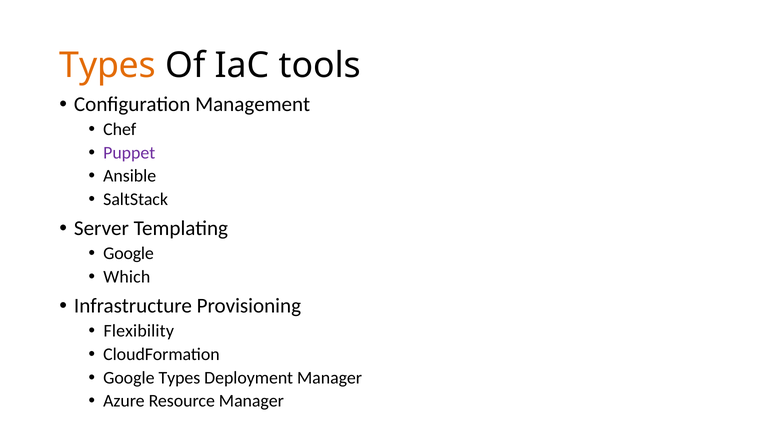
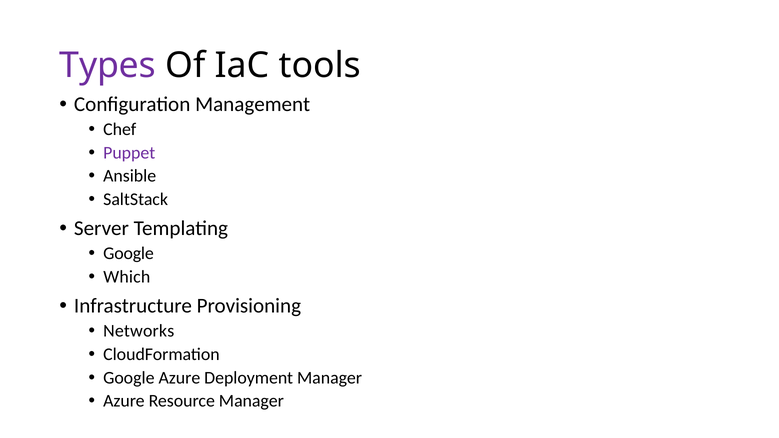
Types colour: orange -> purple (108, 65)
Flexibility: Flexibility -> Networks (139, 331)
Google Types: Types -> Azure (179, 378)
